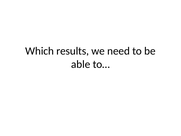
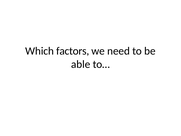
results: results -> factors (73, 51)
